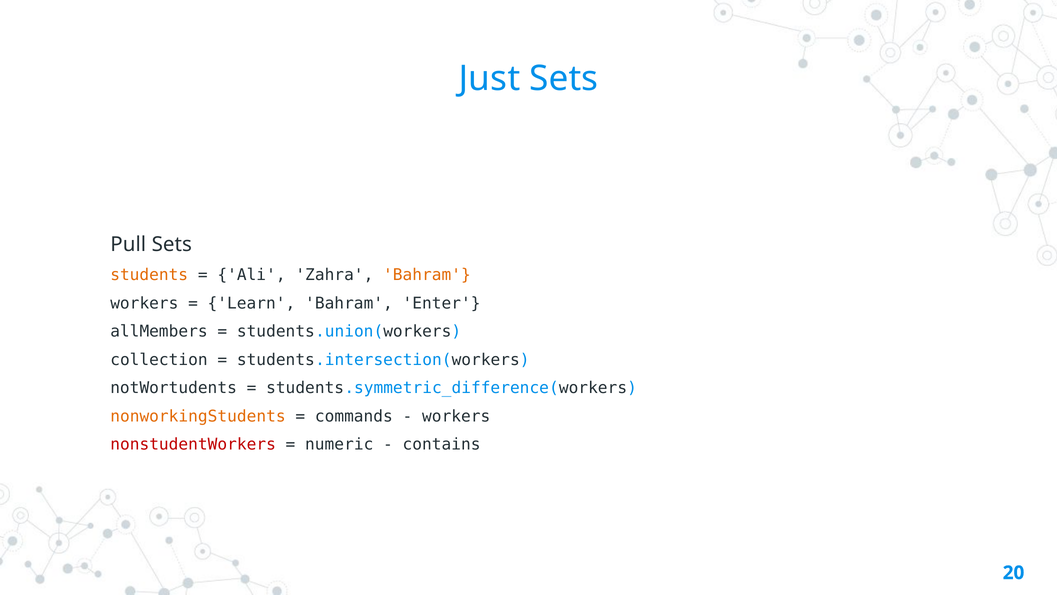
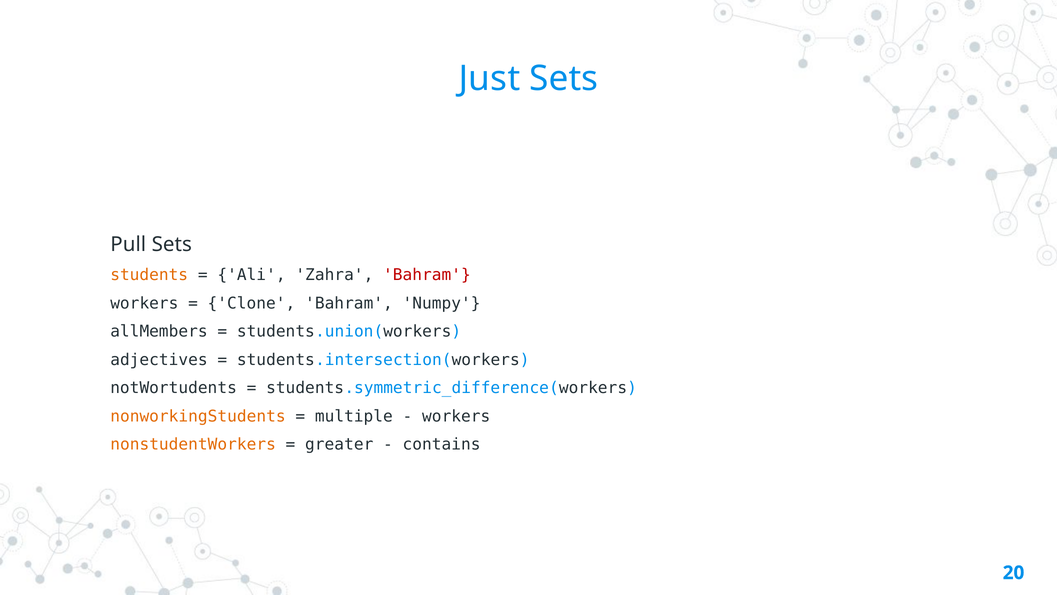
Bahram colour: orange -> red (427, 275)
Learn: Learn -> Clone (251, 303)
Enter: Enter -> Numpy (442, 303)
collection: collection -> adjectives (159, 360)
commands: commands -> multiple (354, 416)
nonstudentWorkers colour: red -> orange (193, 444)
numeric: numeric -> greater (339, 444)
